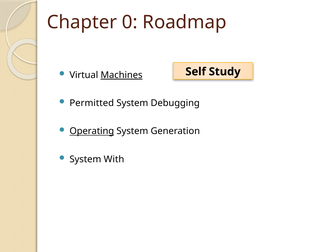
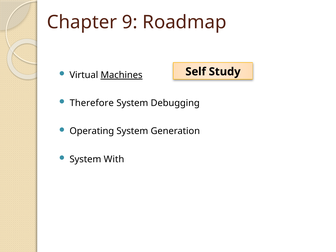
0: 0 -> 9 (130, 22)
Permitted: Permitted -> Therefore (92, 103)
Operating underline: present -> none (92, 131)
